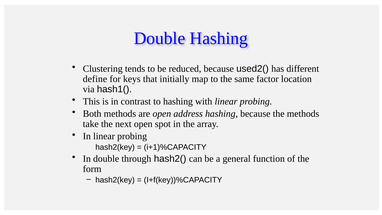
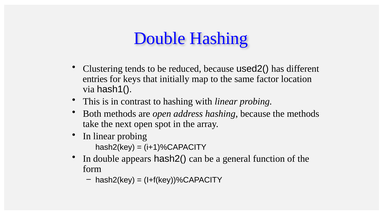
define: define -> entries (95, 79)
through: through -> appears (136, 159)
